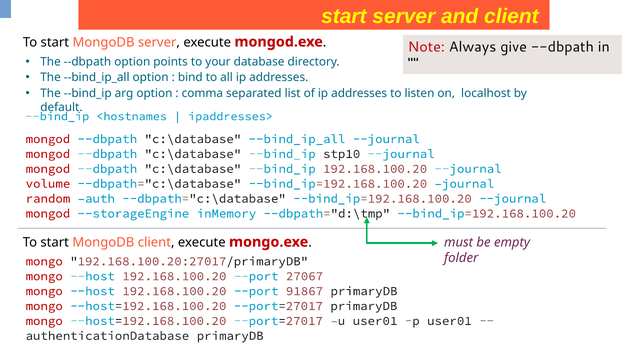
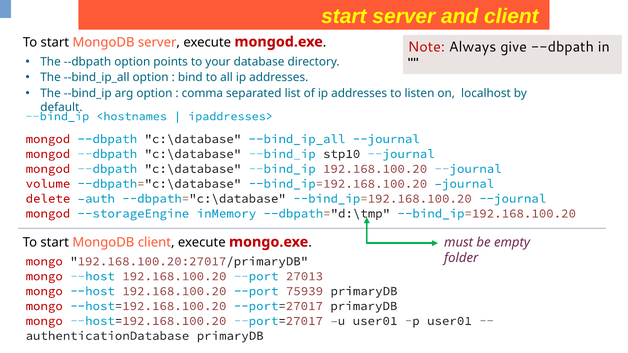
random: random -> delete (48, 199)
27067: 27067 -> 27013 (305, 276)
91867: 91867 -> 75939 (305, 291)
